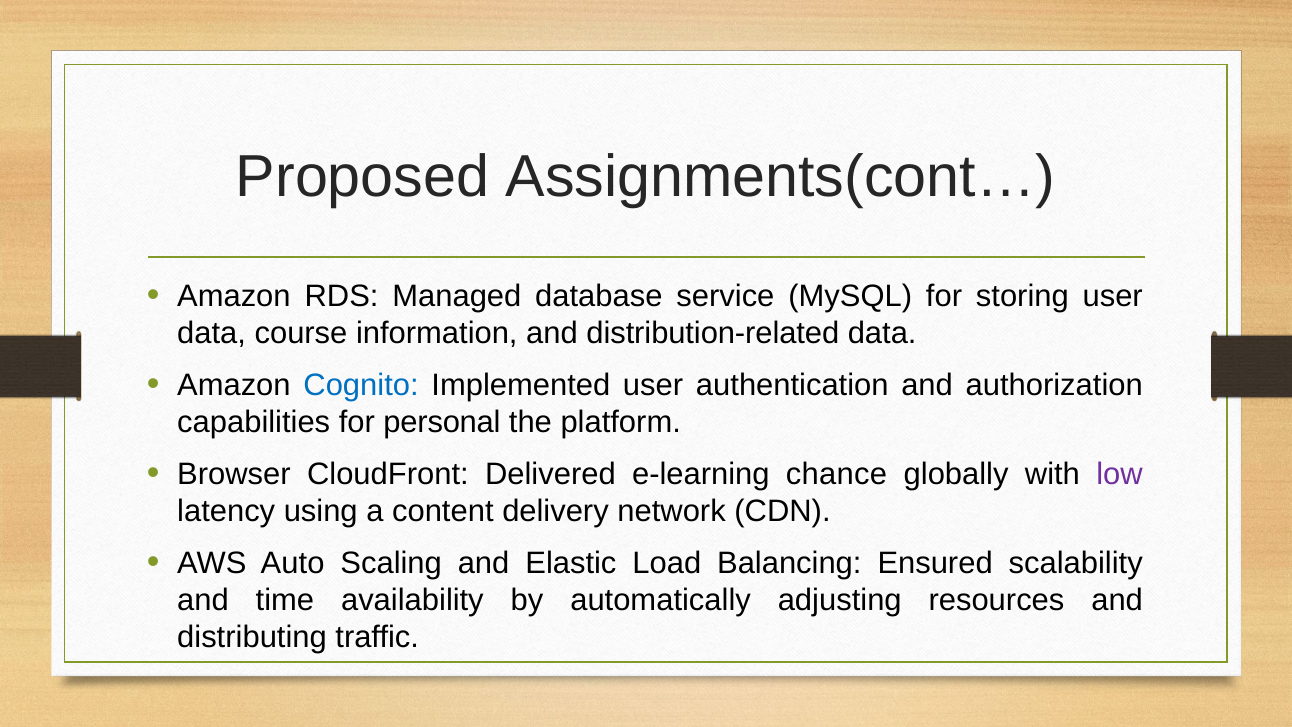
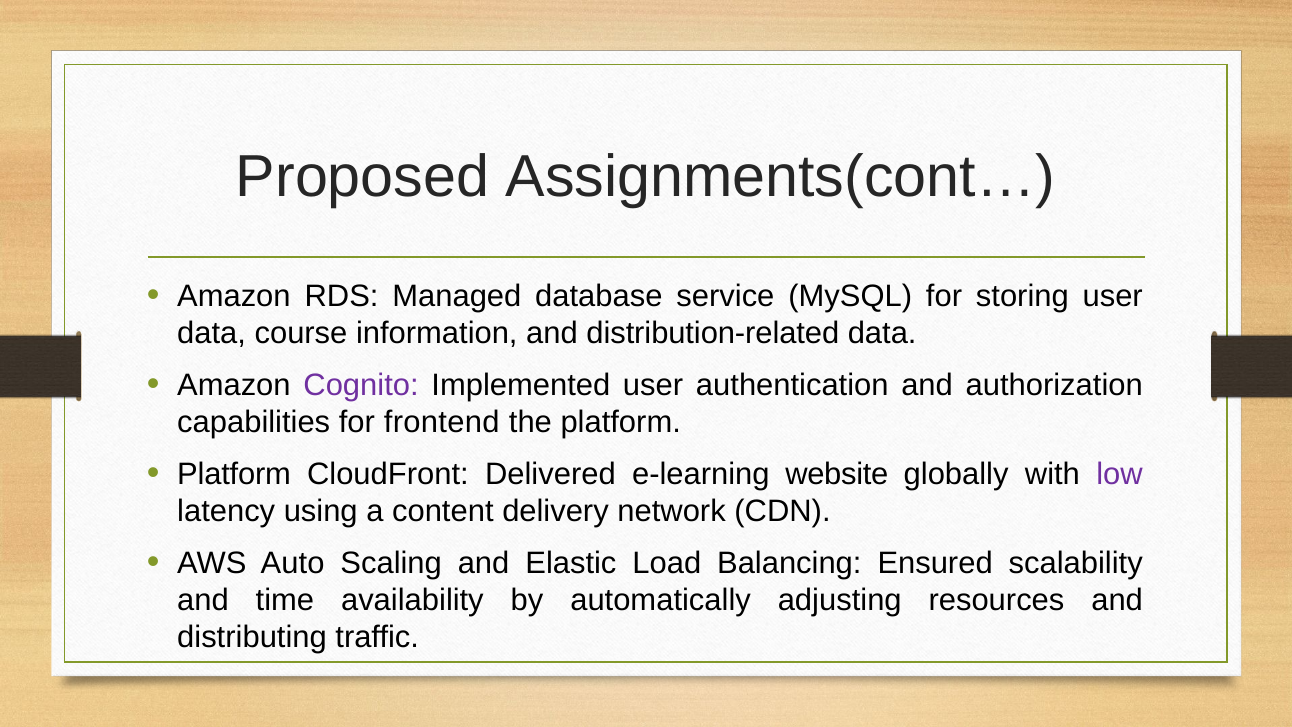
Cognito colour: blue -> purple (361, 385)
personal: personal -> frontend (442, 422)
Browser: Browser -> Platform (234, 474)
chance: chance -> website (837, 474)
